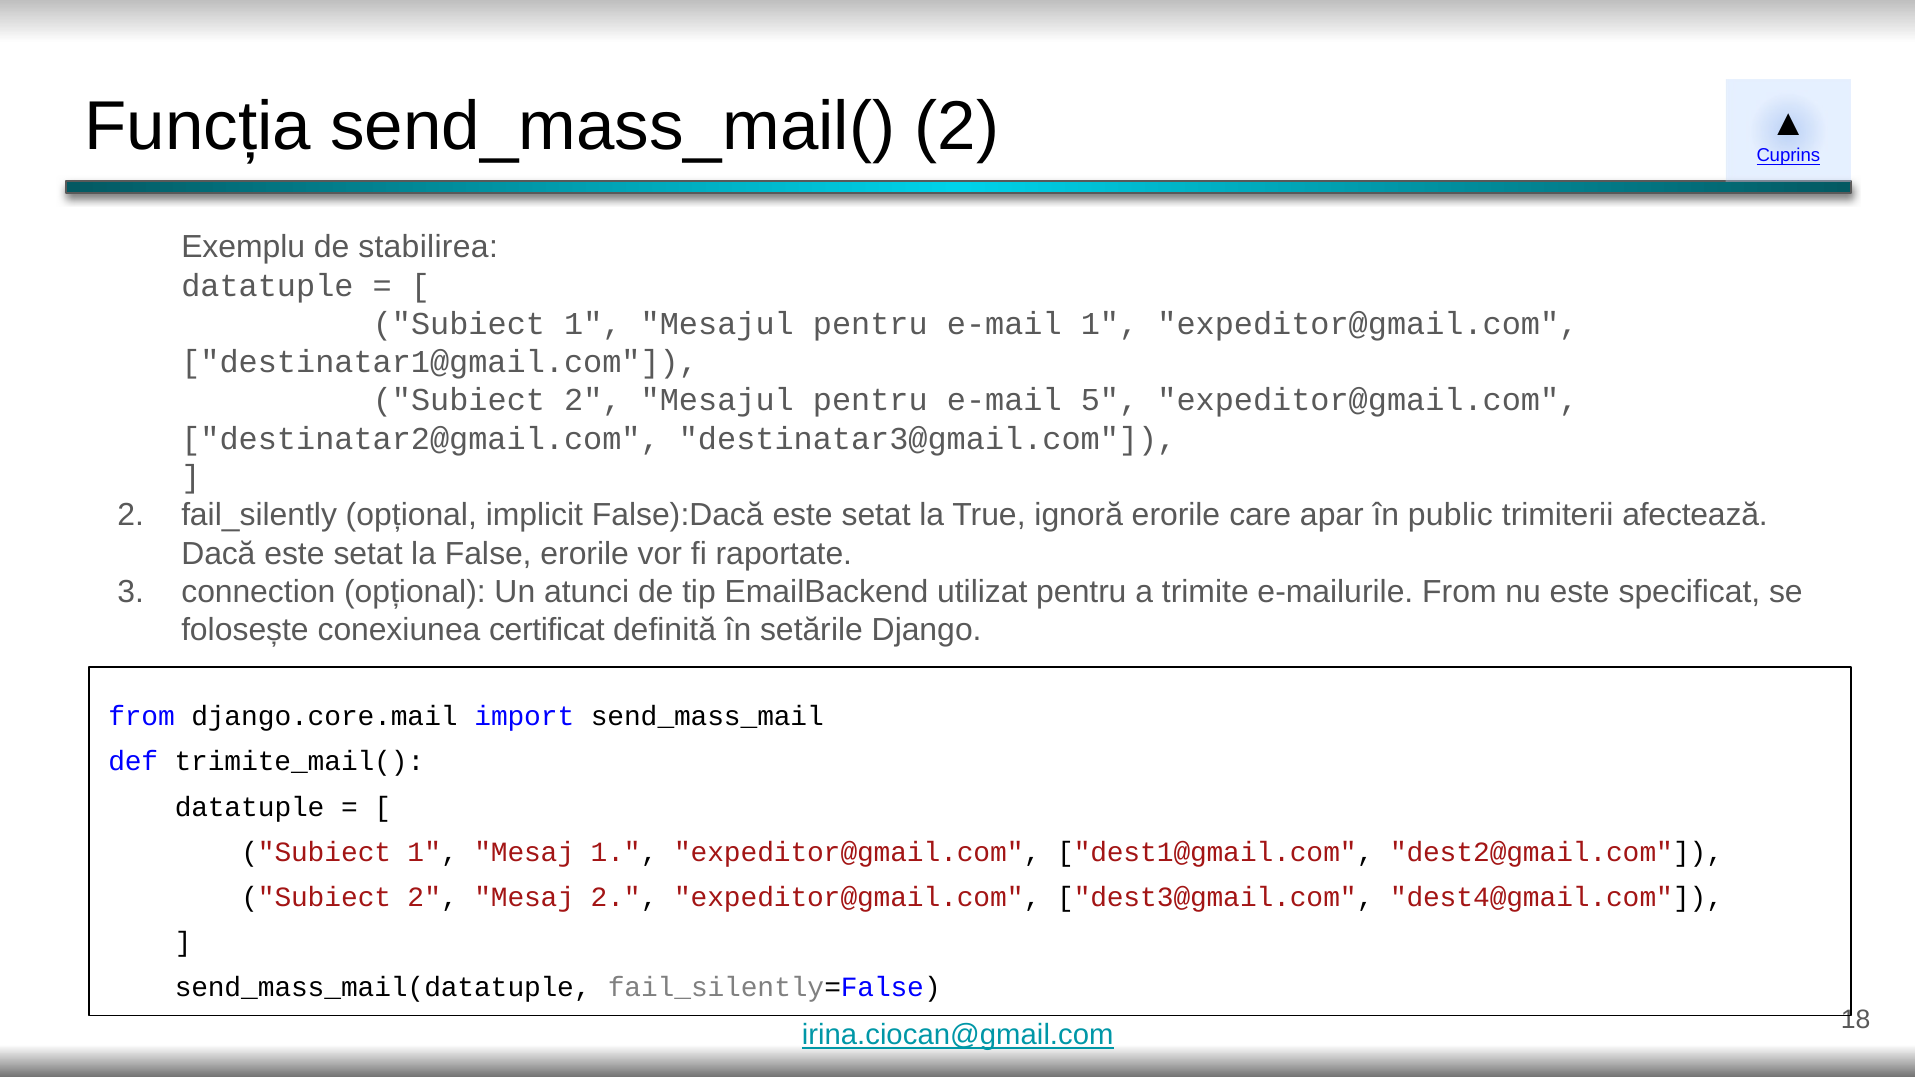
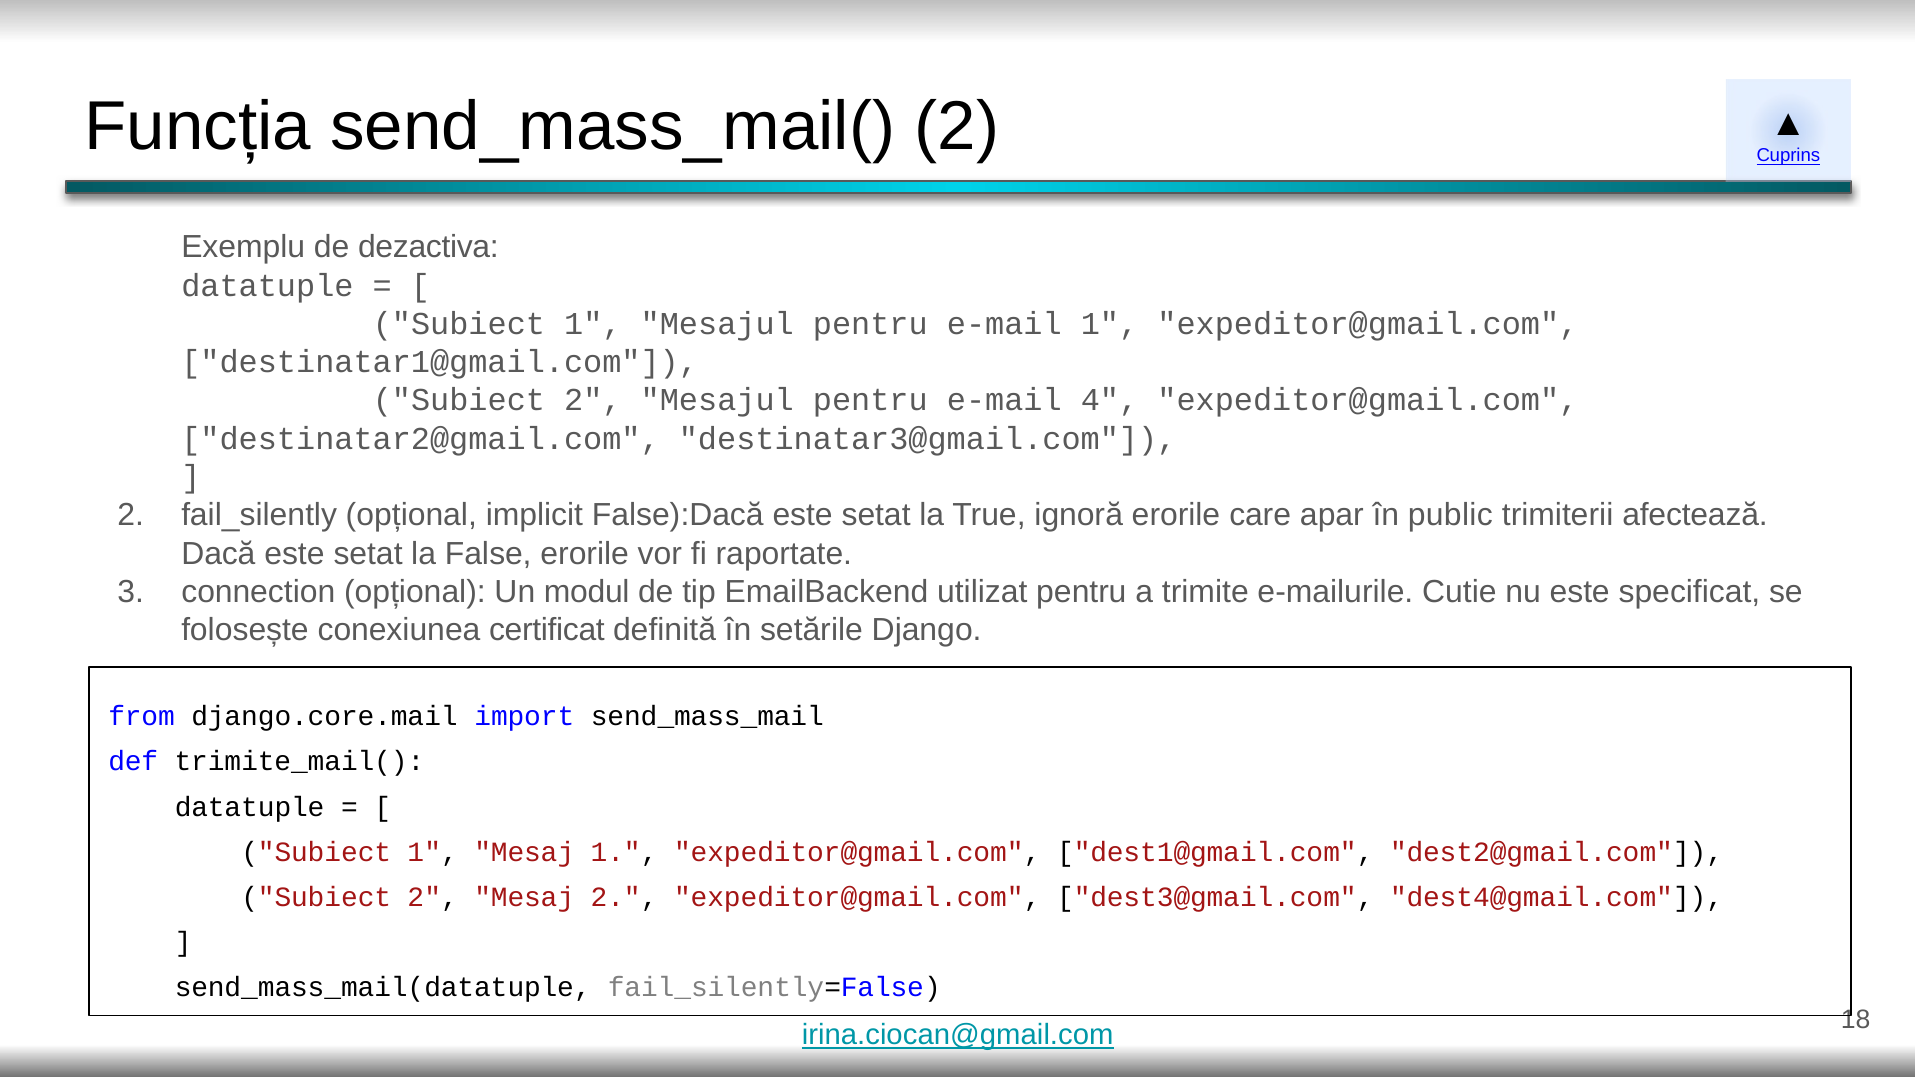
stabilirea: stabilirea -> dezactiva (428, 247)
5: 5 -> 4 (1110, 401)
atunci: atunci -> modul (587, 592)
e-mailurile From: From -> Cutie (1459, 592)
